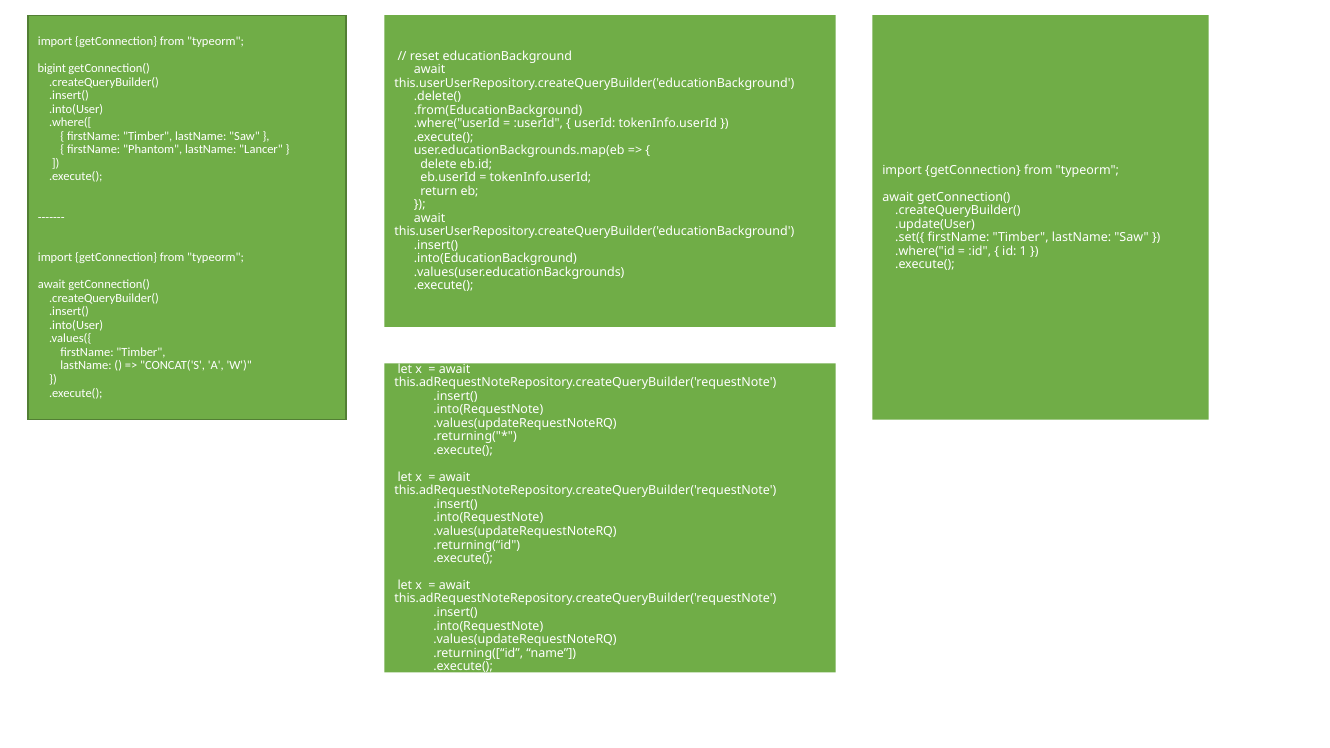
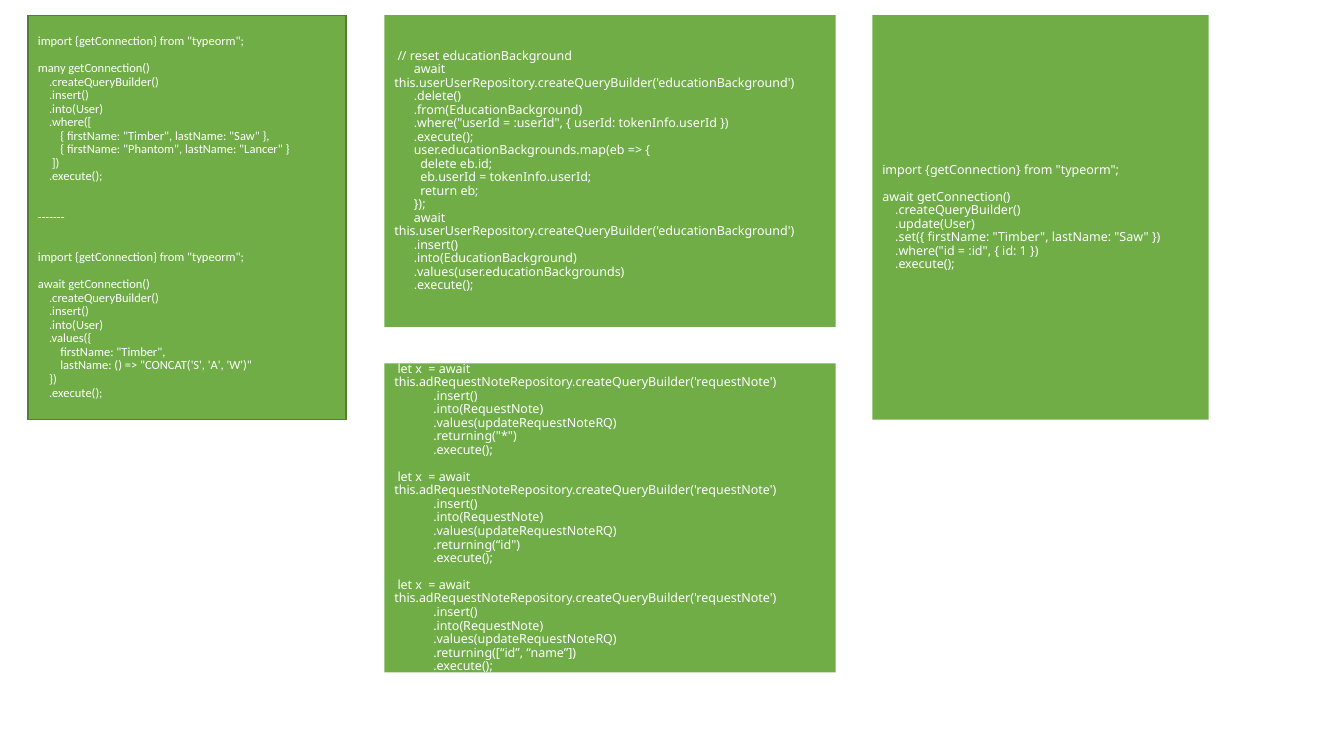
bigint: bigint -> many (52, 69)
